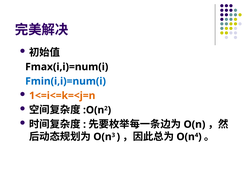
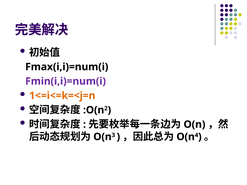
Fmin(i,i)=num(i colour: blue -> purple (66, 81)
